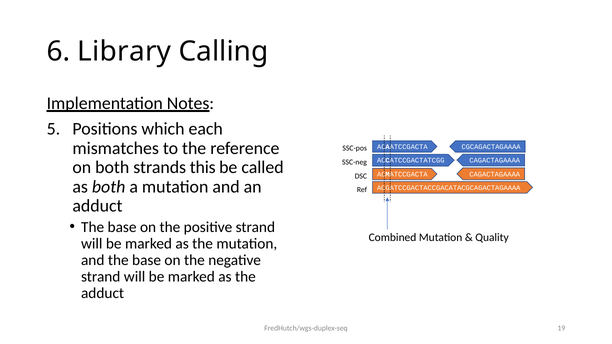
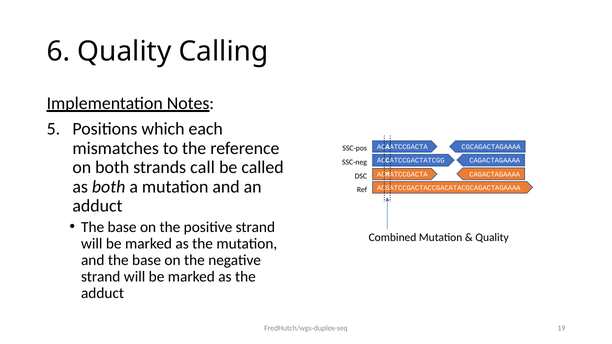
6 Library: Library -> Quality (124, 51)
this: this -> call (203, 168)
